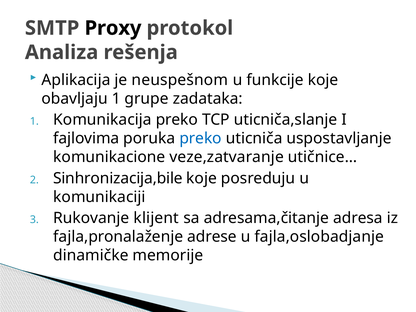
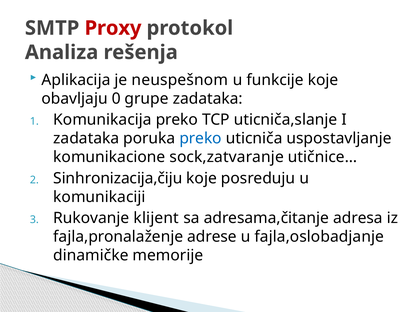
Proxy colour: black -> red (113, 28)
obavljaju 1: 1 -> 0 (116, 99)
fajlovima: fajlovima -> zadataka (86, 138)
veze,zatvaranje: veze,zatvaranje -> sock,zatvaranje (227, 157)
Sinhronizacija,bile: Sinhronizacija,bile -> Sinhronizacija,čiju (118, 178)
